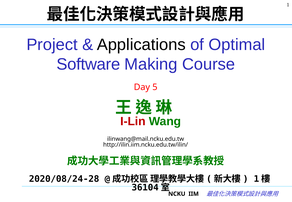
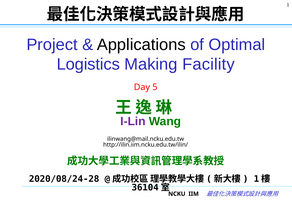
Software: Software -> Logistics (88, 64)
Course: Course -> Facility (208, 64)
I-Lin colour: red -> purple (133, 122)
